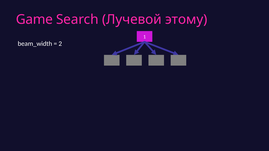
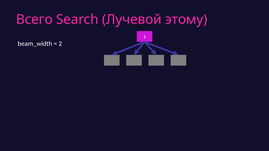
Game: Game -> Всего (34, 20)
